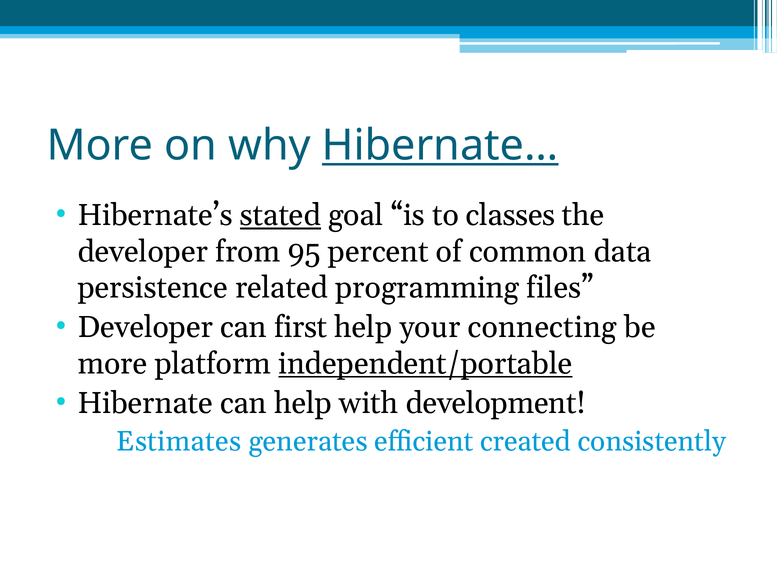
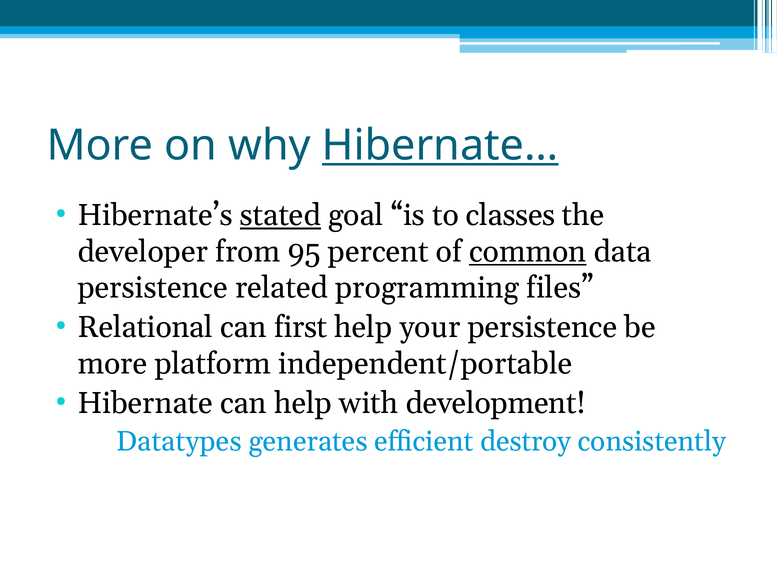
common underline: none -> present (528, 252)
Developer: Developer -> Relational (145, 327)
your connecting: connecting -> persistence (542, 327)
independent/portable underline: present -> none (425, 364)
Estimates: Estimates -> Datatypes (179, 441)
created: created -> destroy (526, 441)
